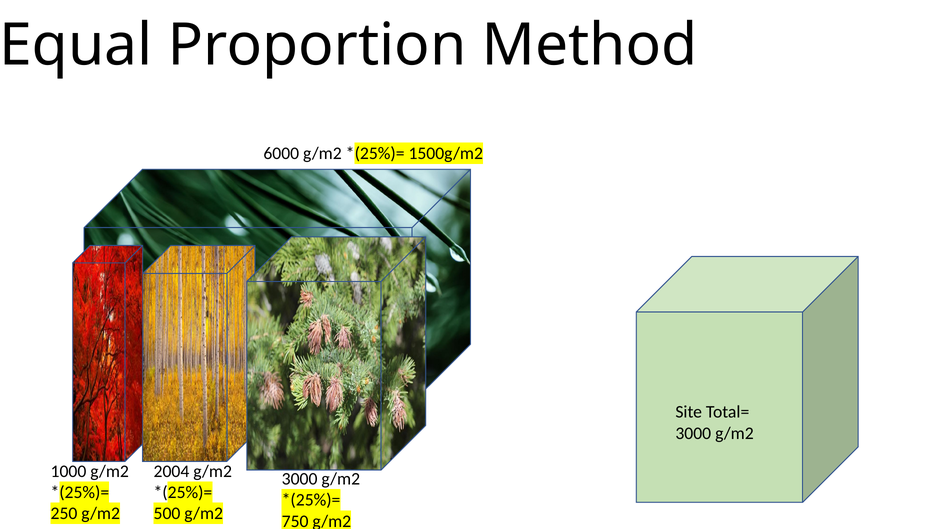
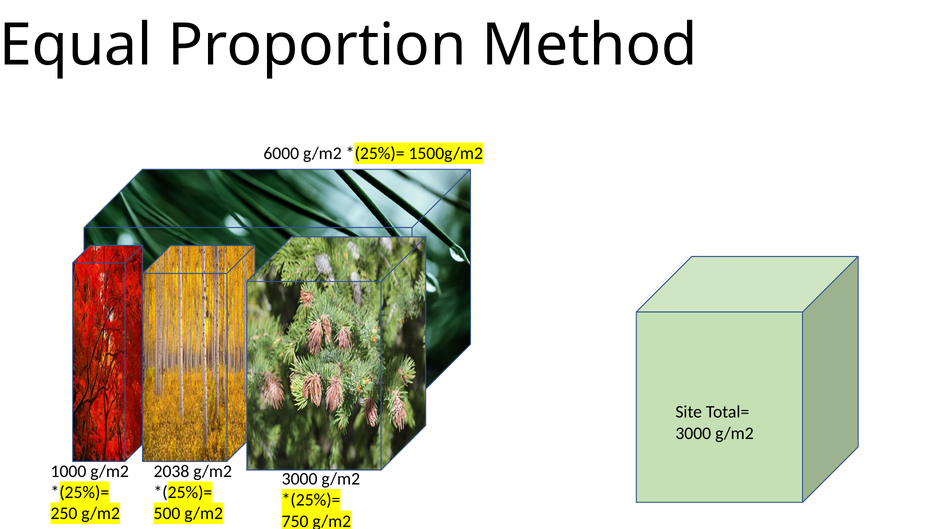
2004: 2004 -> 2038 (171, 472)
